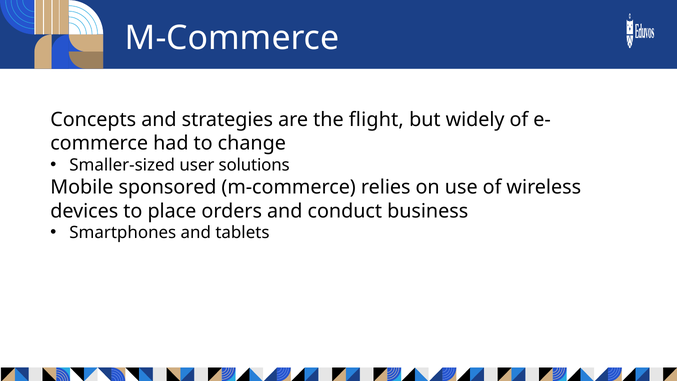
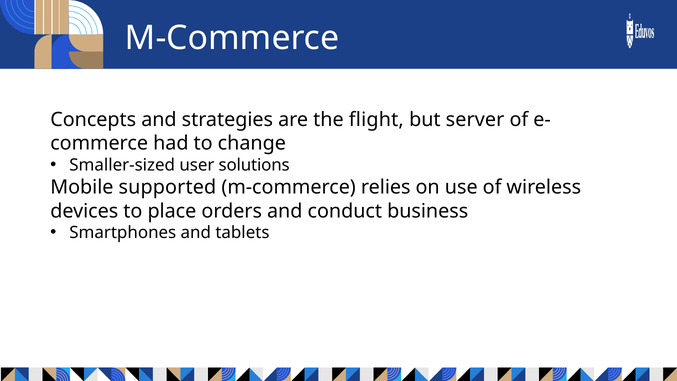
widely: widely -> server (475, 119)
sponsored: sponsored -> supported (167, 187)
